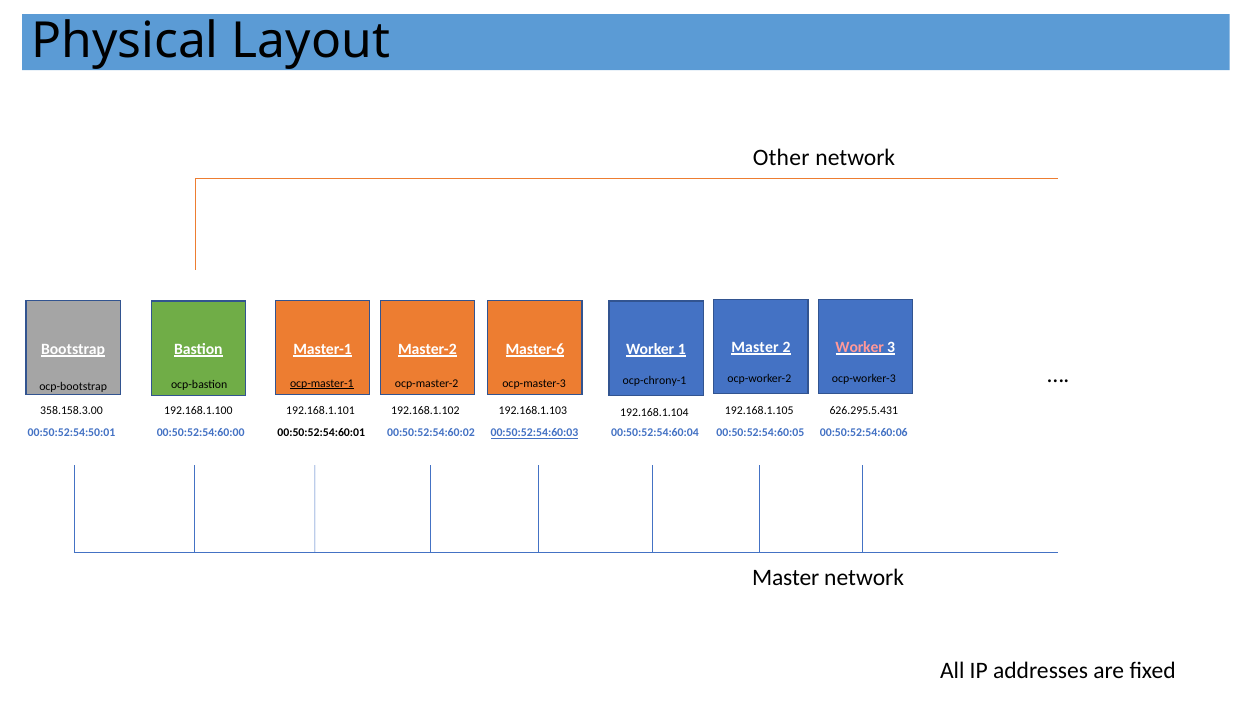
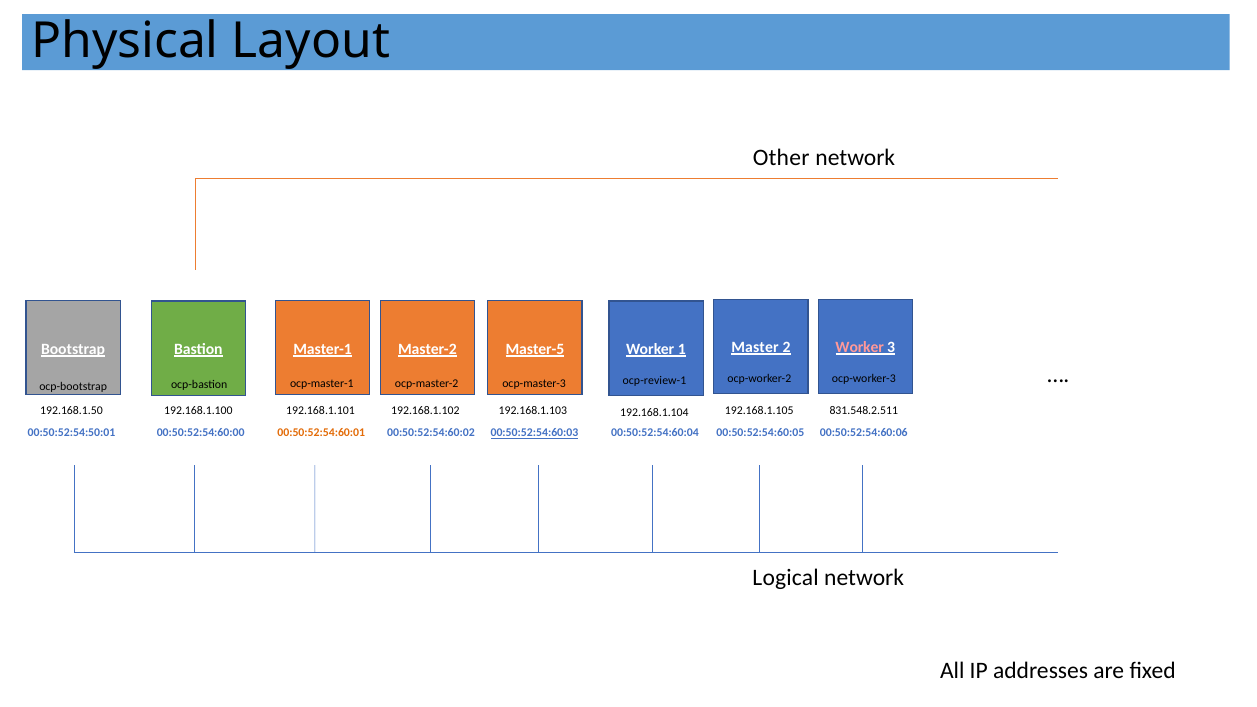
Master-6: Master-6 -> Master-5 (535, 349)
ocp-chrony-1: ocp-chrony-1 -> ocp-review-1 (655, 381)
ocp-master-1 underline: present -> none (322, 383)
358.158.3.00: 358.158.3.00 -> 192.168.1.50 (71, 411)
626.295.5.431: 626.295.5.431 -> 831.548.2.511 (864, 411)
00:50:52:54:60:01 colour: black -> orange (321, 433)
Master: Master -> Logical (786, 578)
